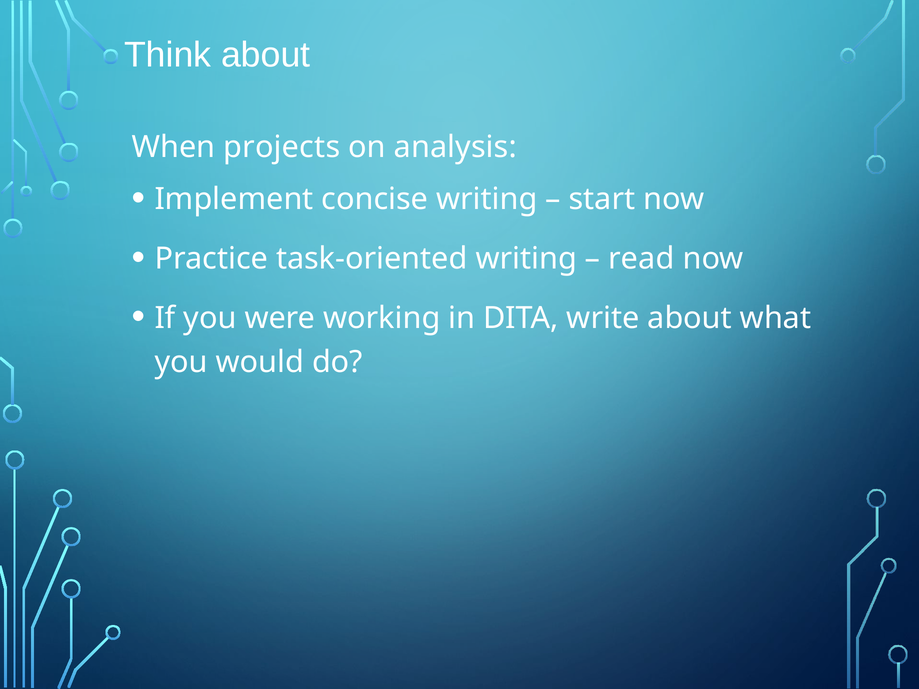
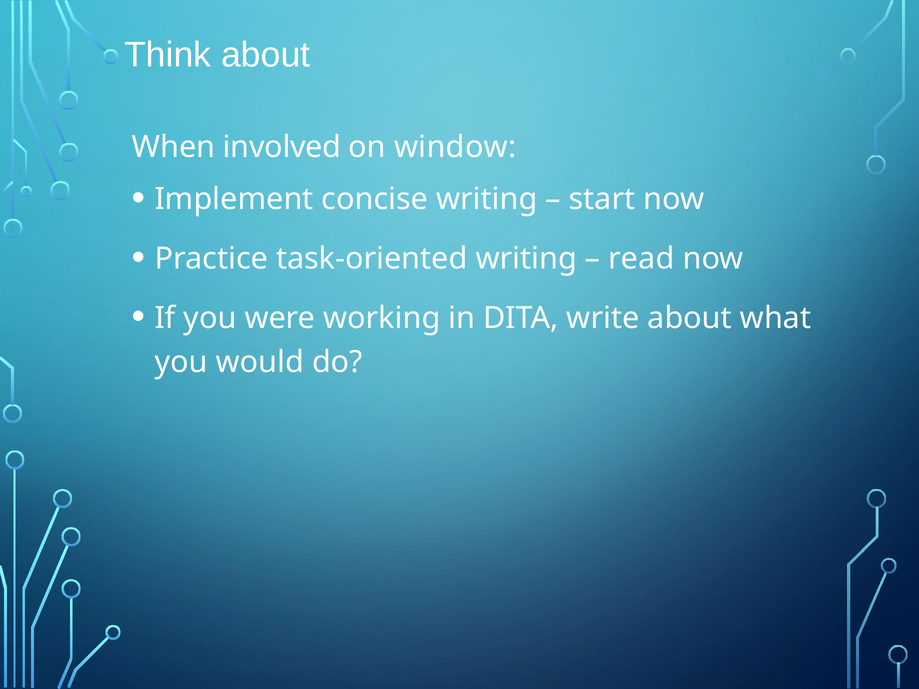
projects: projects -> involved (282, 147)
analysis: analysis -> window (455, 147)
